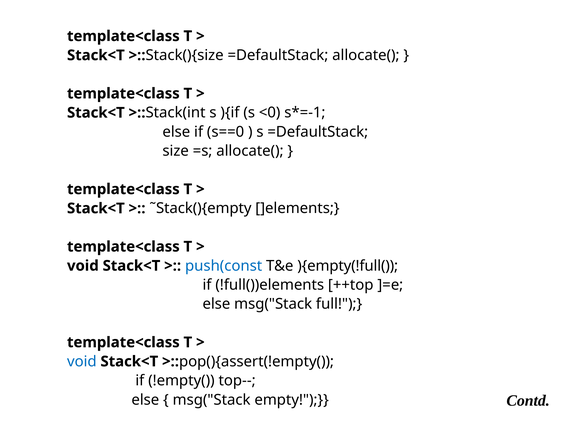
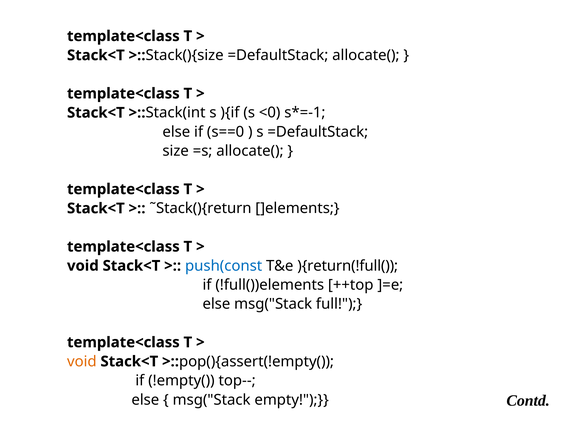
˜Stack(){empty: ˜Stack(){empty -> ˜Stack(){return (200, 208)
){empty(!full(: ){empty(!full( -> ){return(!full( (348, 266)
void colour: blue -> orange (82, 362)
